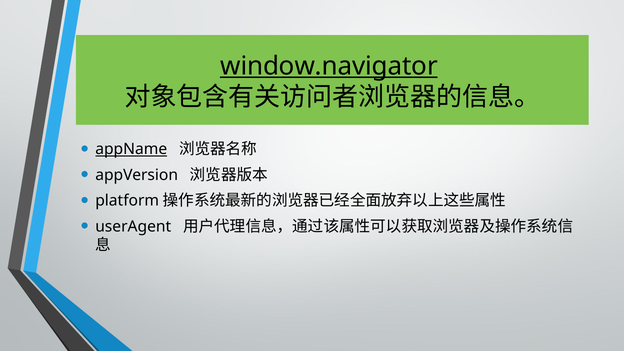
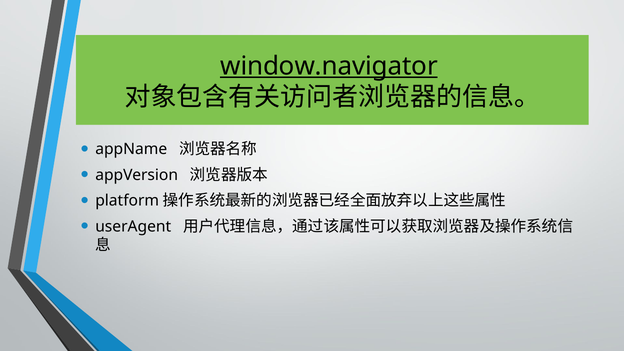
appName underline: present -> none (131, 149)
